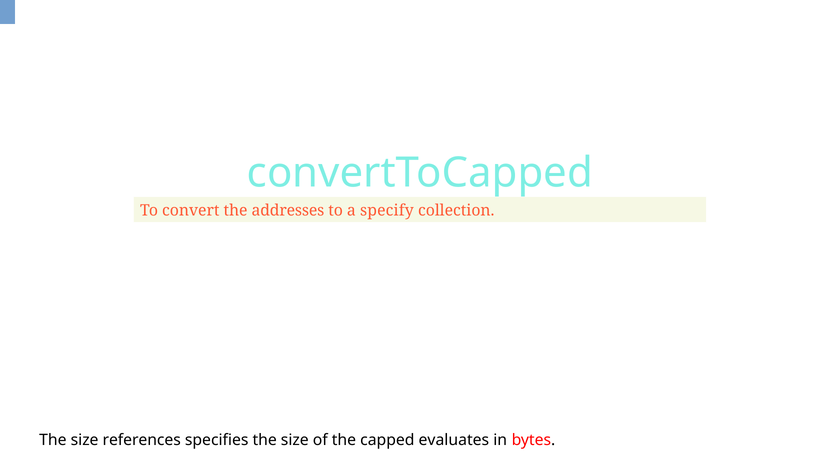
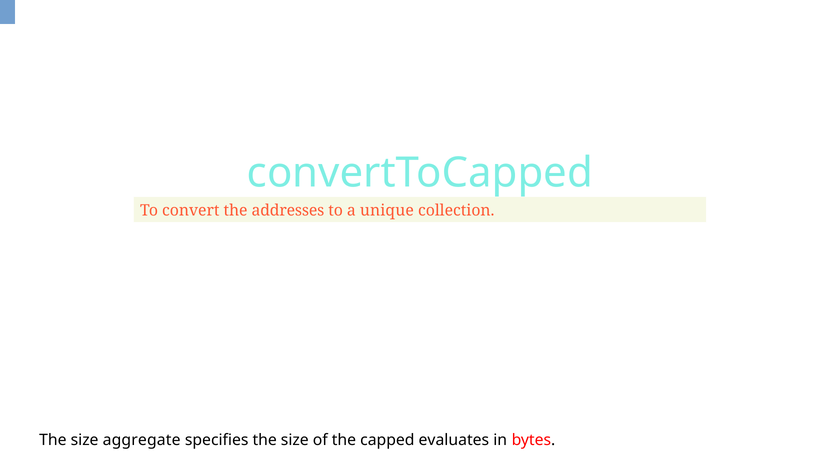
specify: specify -> unique (387, 211)
references: references -> aggregate (142, 441)
